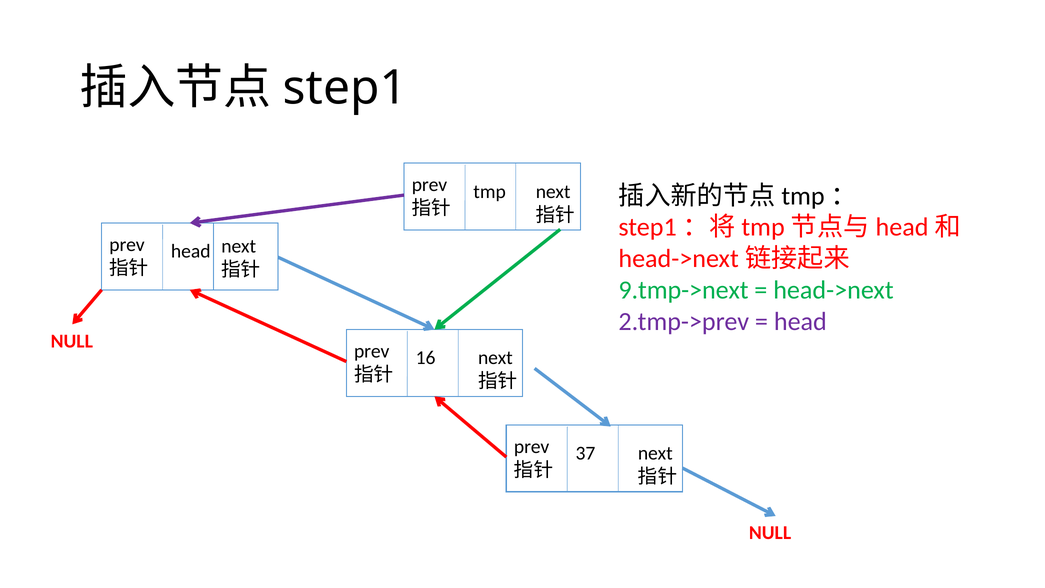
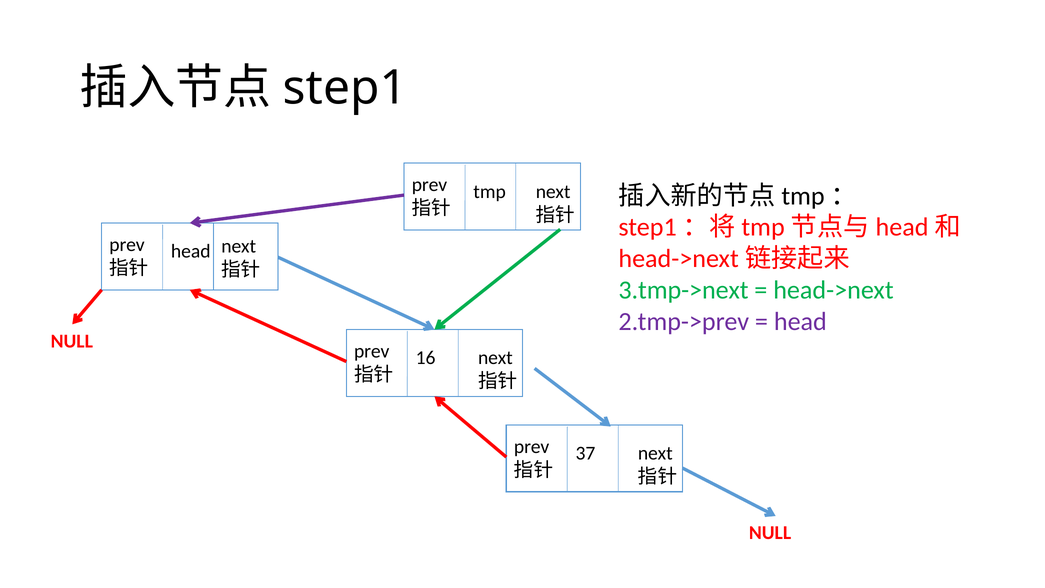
9.tmp->next: 9.tmp->next -> 3.tmp->next (684, 290)
